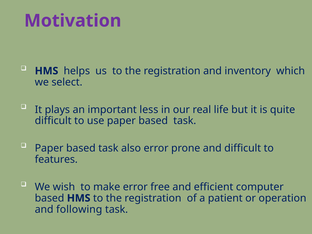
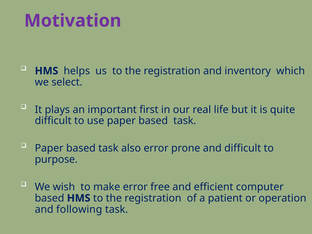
less: less -> first (149, 110)
features: features -> purpose (56, 159)
